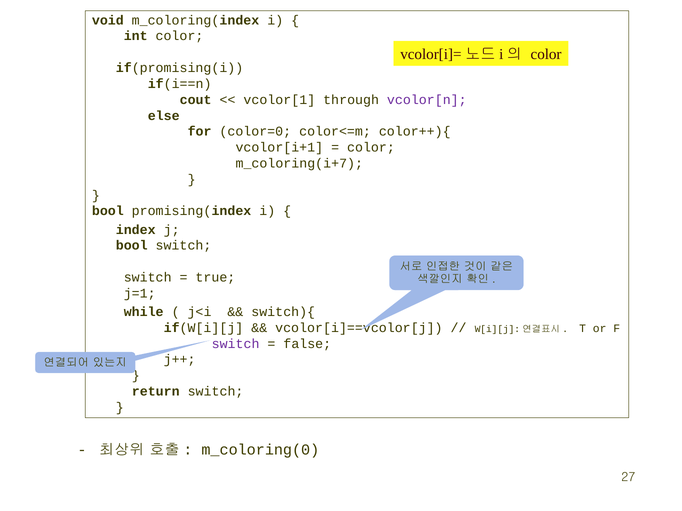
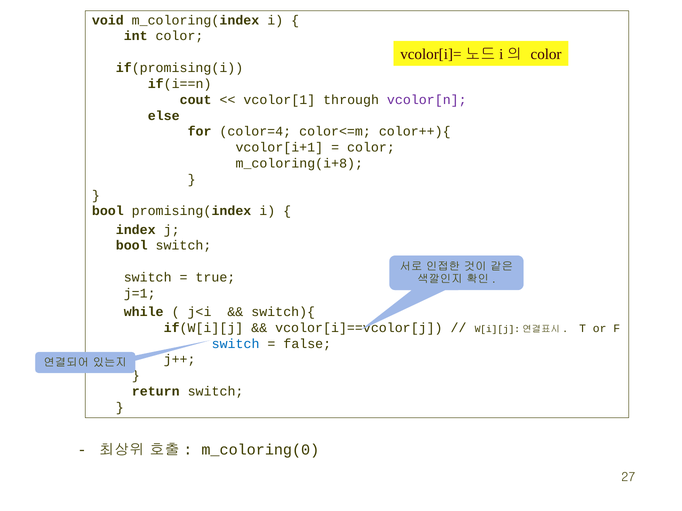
color=0: color=0 -> color=4 (255, 132)
m_coloring(i+7: m_coloring(i+7 -> m_coloring(i+8 (299, 164)
switch colour: purple -> blue (236, 344)
